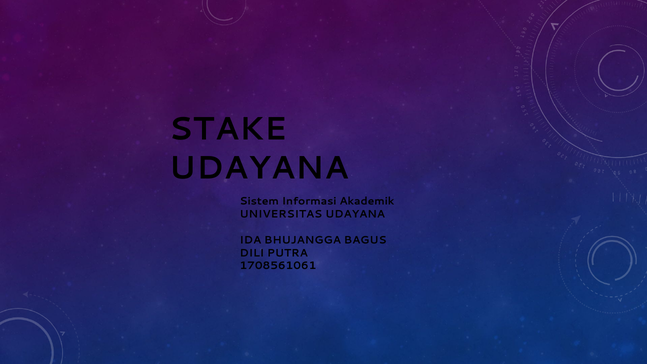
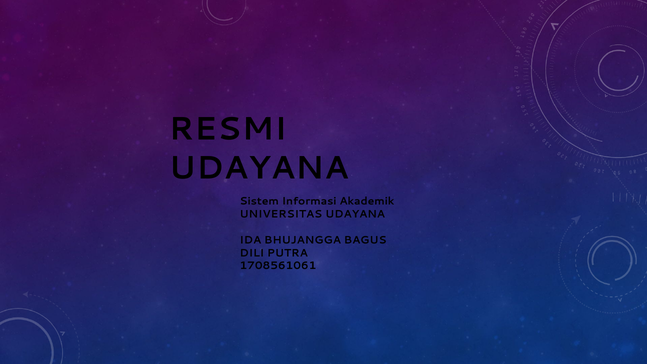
STAKE: STAKE -> RESMI (228, 129)
